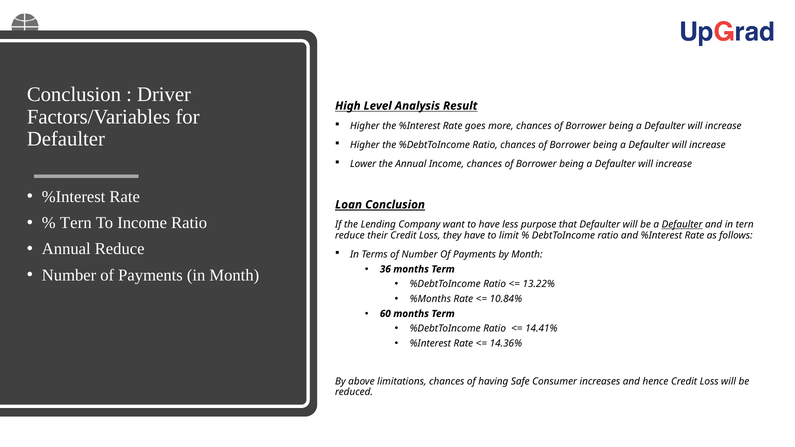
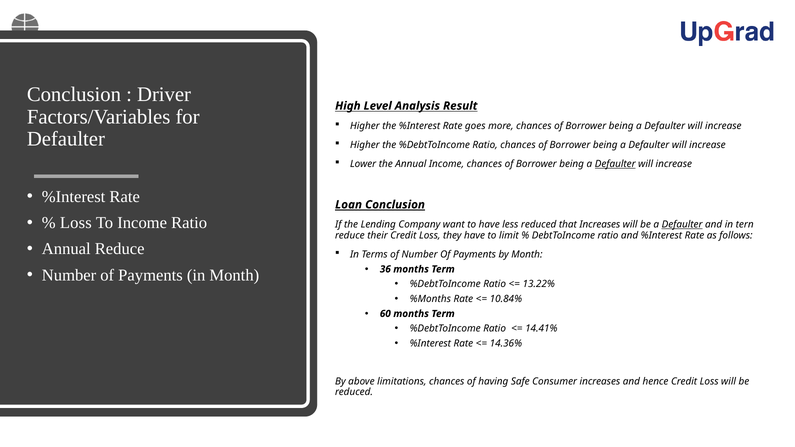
Defaulter underline: none -> present (615, 164)
Tern: Tern -> Loss (76, 223)
less purpose: purpose -> reduced (539, 225)
that Defaulter: Defaulter -> Increases (600, 225)
